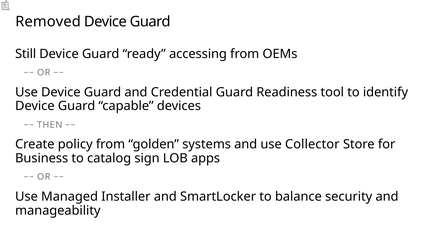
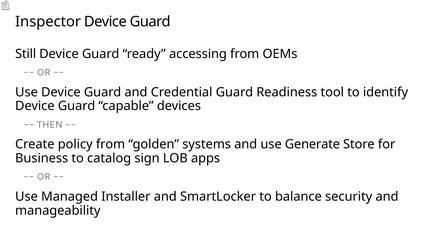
Removed: Removed -> Inspector (48, 22)
Collector: Collector -> Generate (312, 144)
